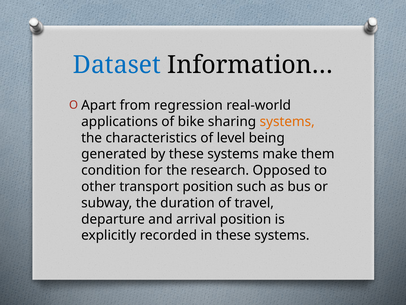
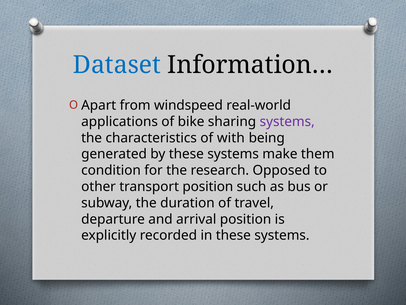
regression: regression -> windspeed (188, 105)
systems colour: orange -> purple (287, 121)
level: level -> with (231, 138)
